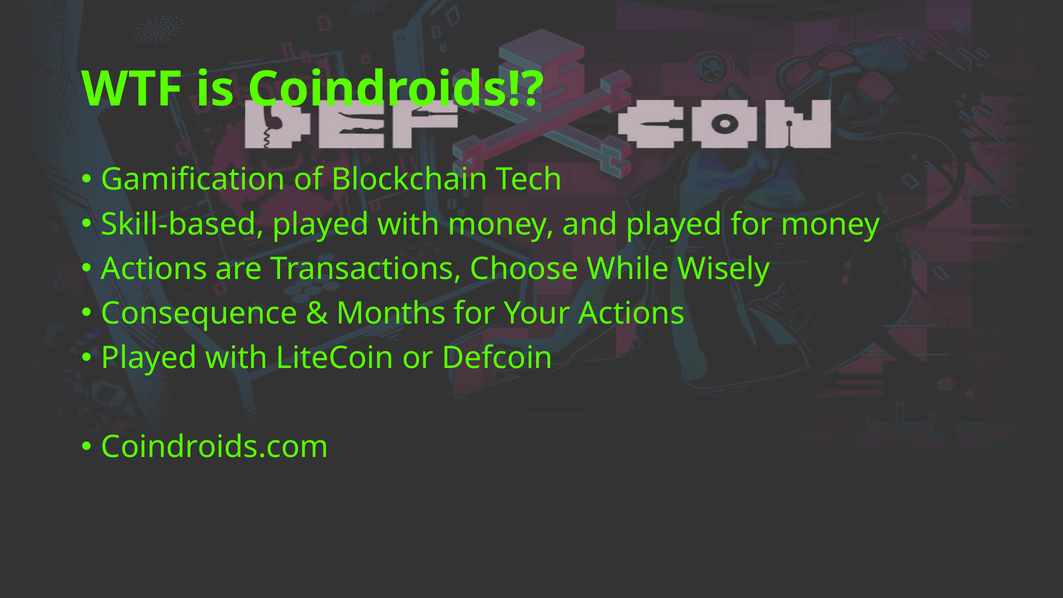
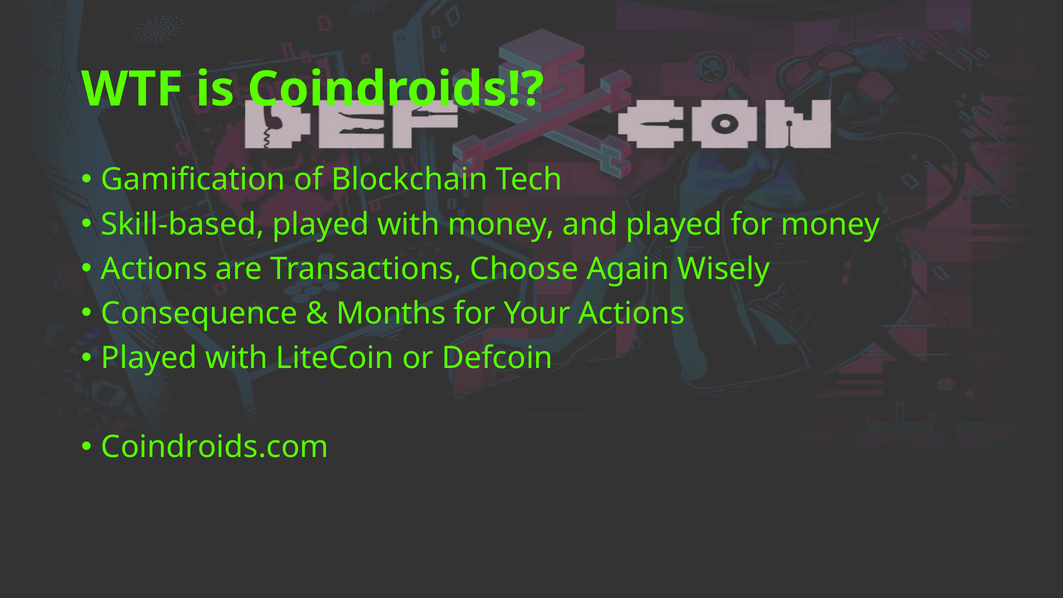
While: While -> Again (628, 269)
